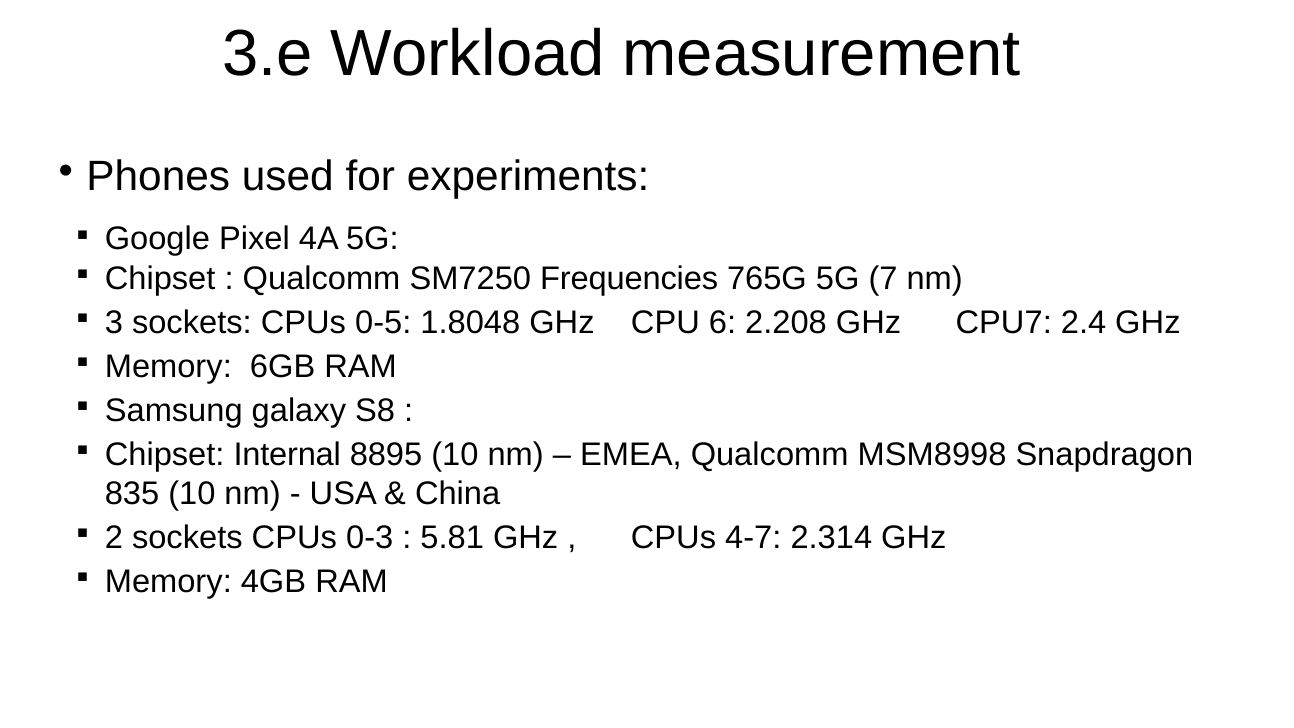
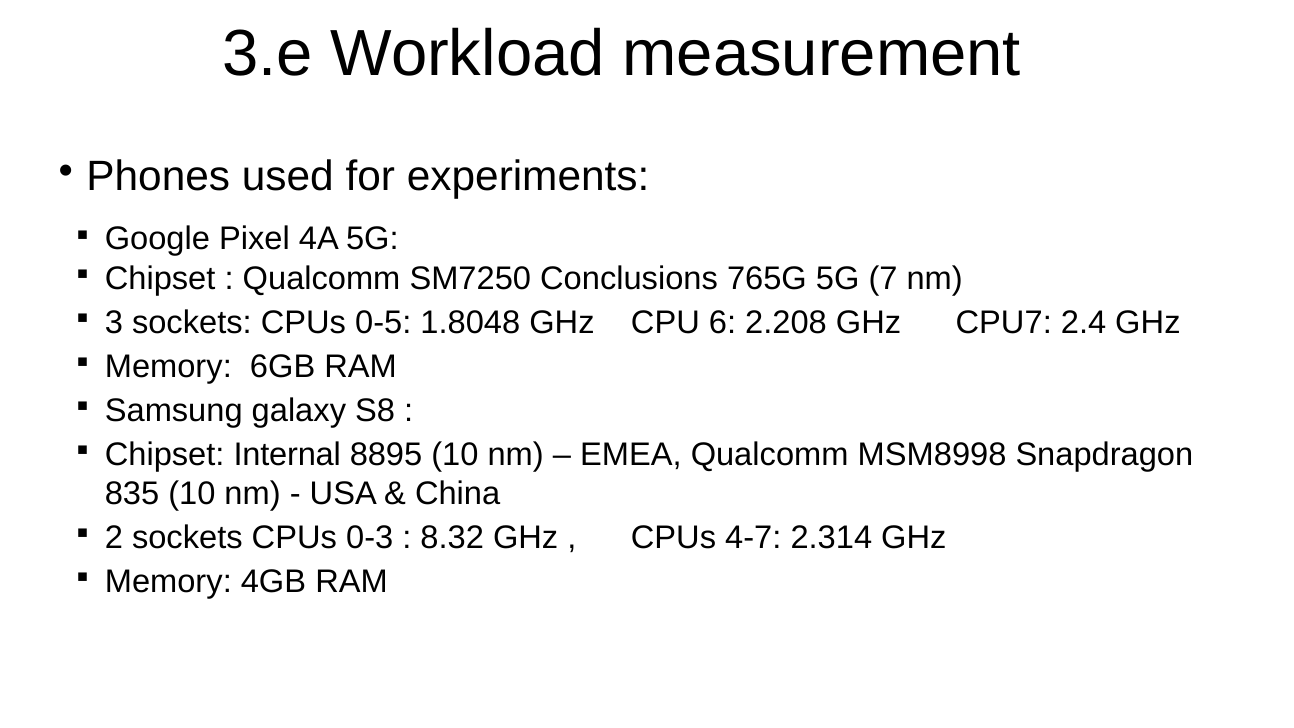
Frequencies: Frequencies -> Conclusions (629, 278)
5.81: 5.81 -> 8.32 (452, 538)
